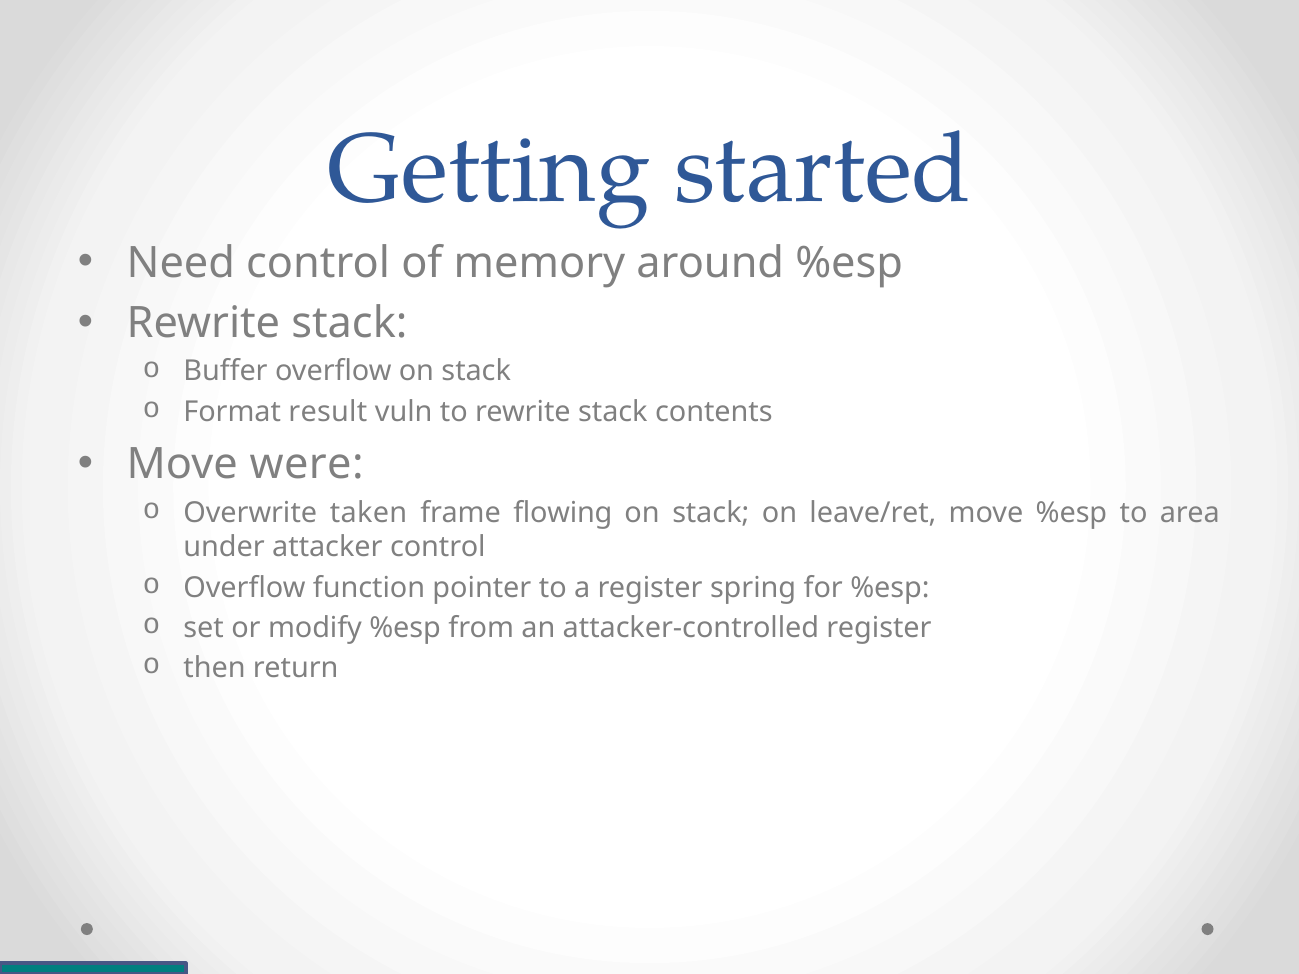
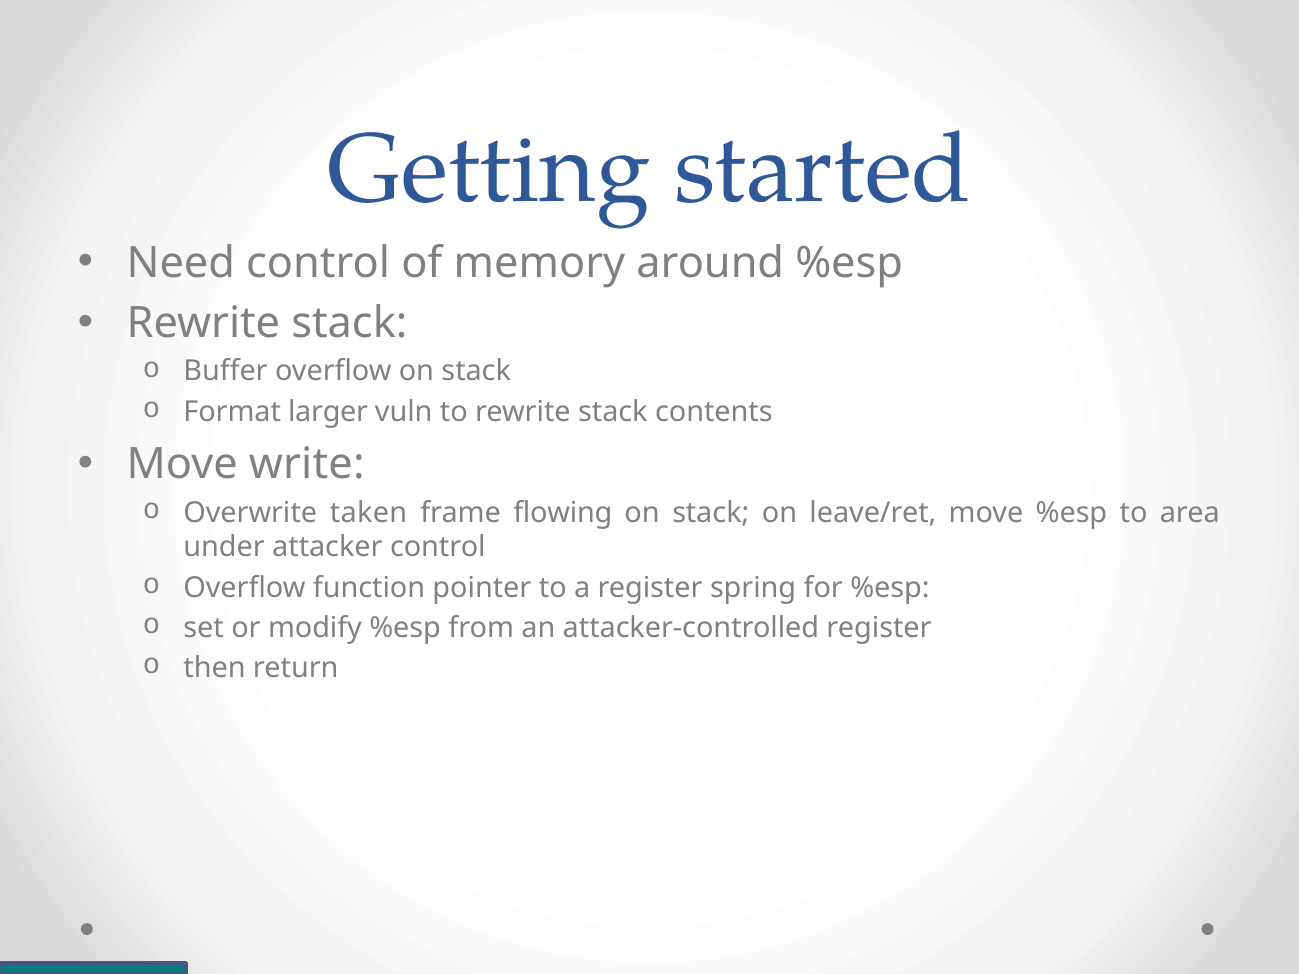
result: result -> larger (328, 412)
were: were -> write (307, 465)
